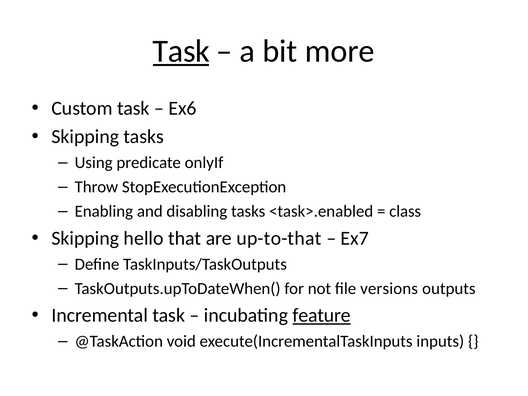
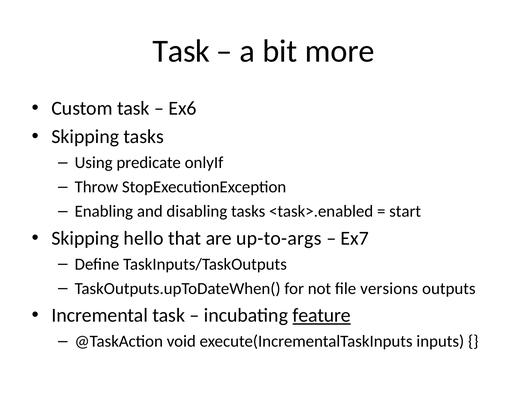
Task underline: present -> none (181, 51)
class: class -> start (405, 211)
up-to-that: up-to-that -> up-to-args (279, 238)
